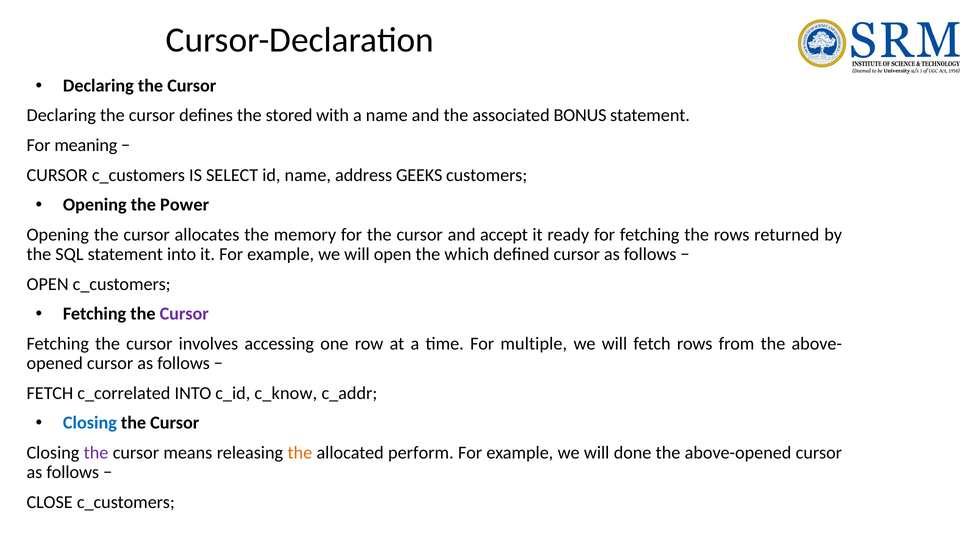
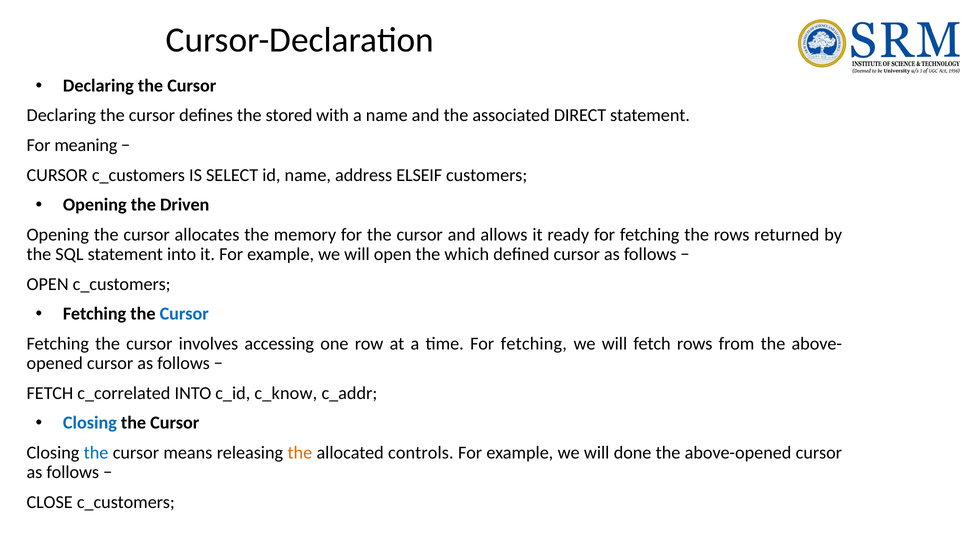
BONUS: BONUS -> DIRECT (580, 115)
GEEKS: GEEKS -> ELSEIF (419, 175)
Power: Power -> Driven (185, 205)
accept: accept -> allows (504, 234)
Cursor colour: purple -> blue (184, 314)
time For multiple: multiple -> fetching (534, 343)
the colour: purple -> blue (96, 452)
perform: perform -> controls (421, 452)
